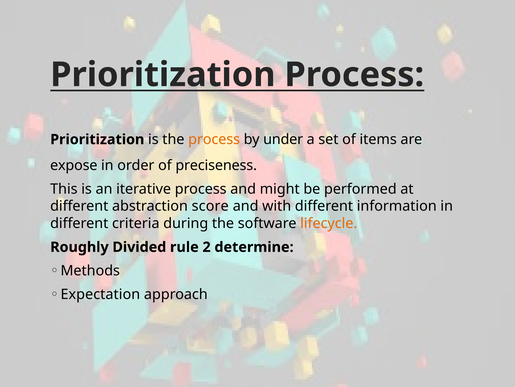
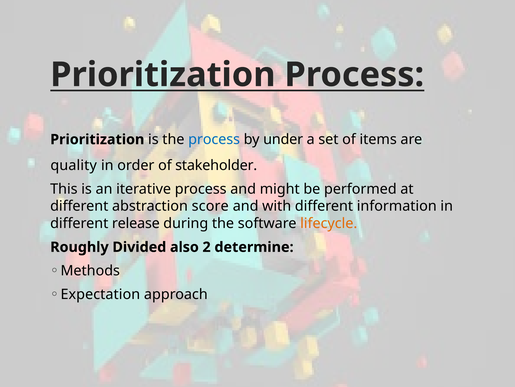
process colour: orange -> blue (214, 139)
expose: expose -> quality (74, 165)
preciseness: preciseness -> stakeholder (216, 165)
criteria: criteria -> release (136, 223)
rule: rule -> also (184, 247)
